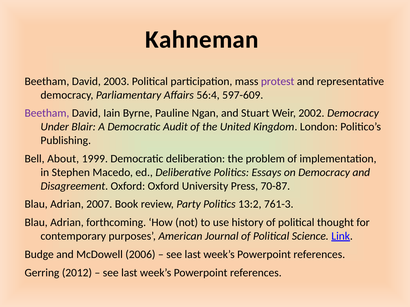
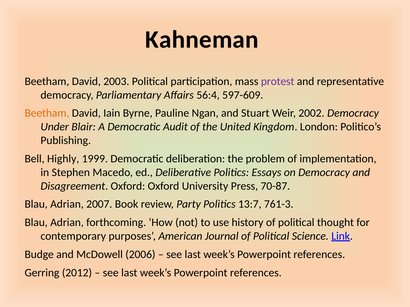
Beetham colour: purple -> orange (47, 113)
About: About -> Highly (63, 159)
13:2: 13:2 -> 13:7 (250, 204)
